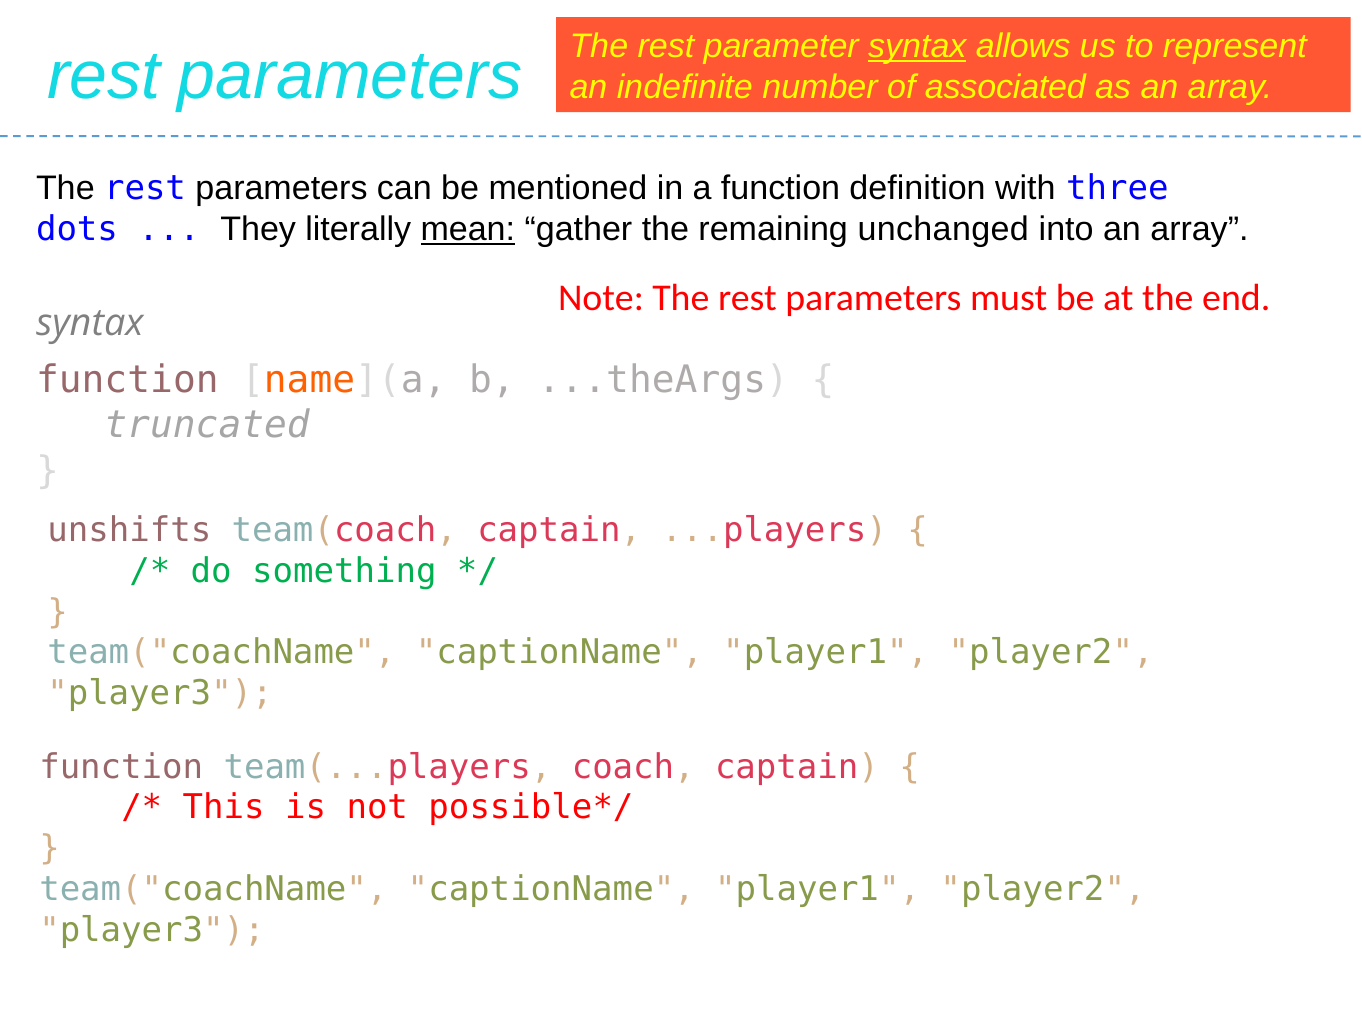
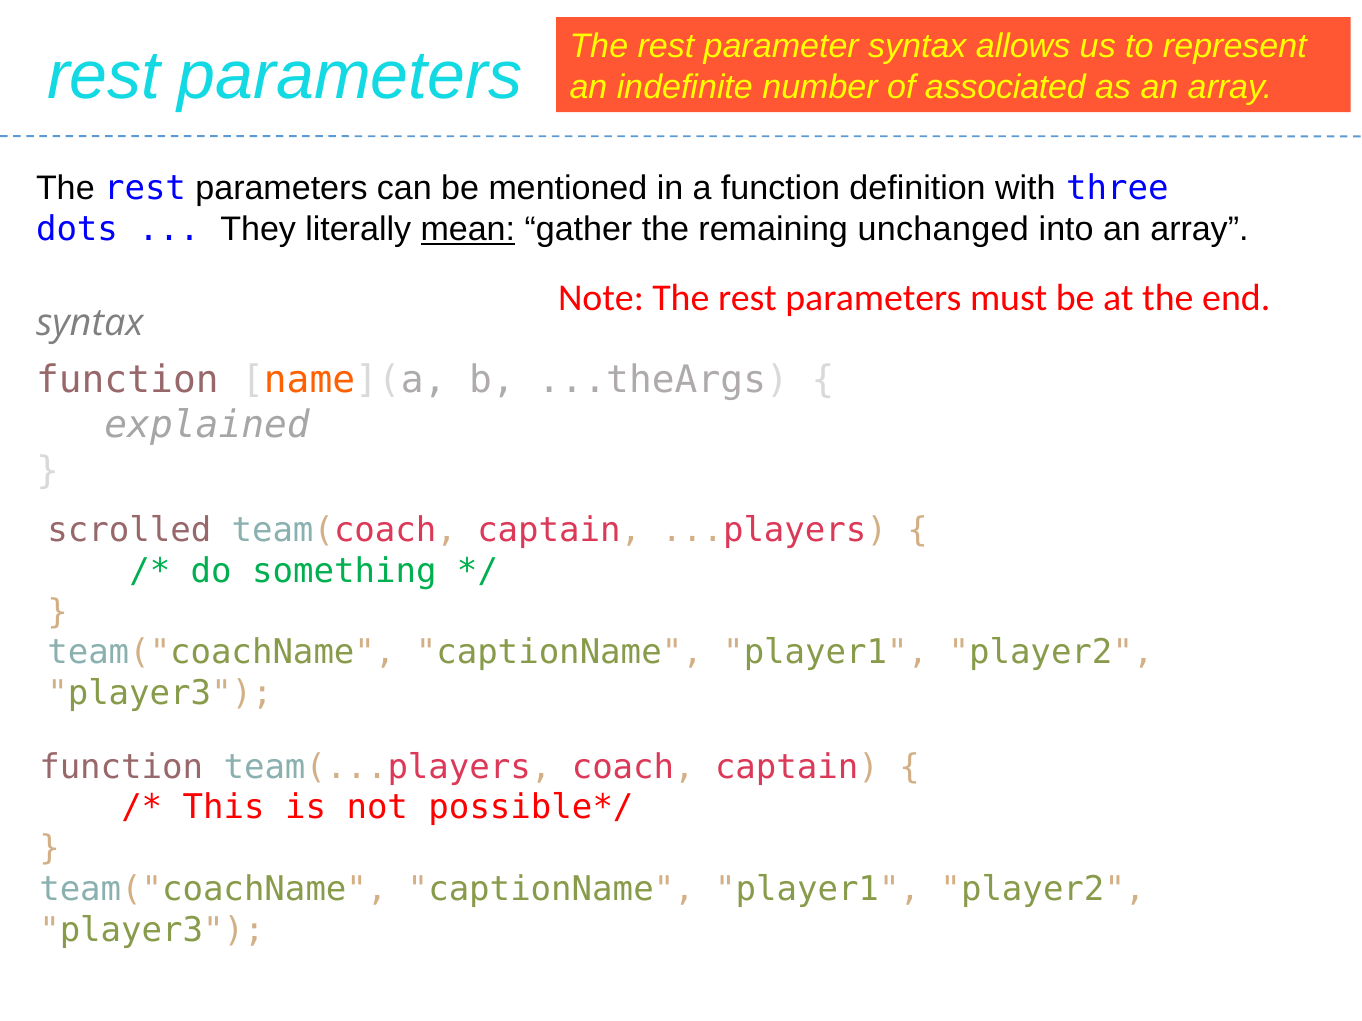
syntax underline: present -> none (917, 47)
truncated: truncated -> explained (207, 426)
unshifts: unshifts -> scrolled (129, 531)
